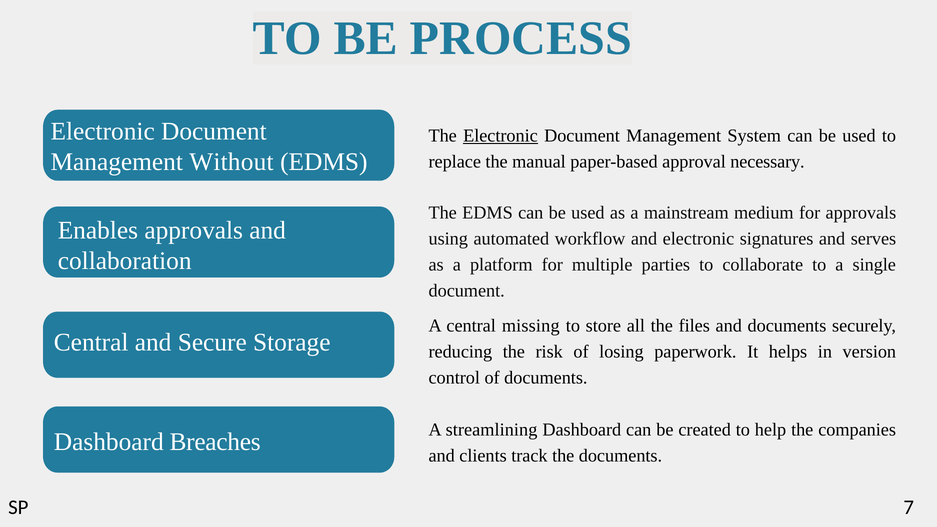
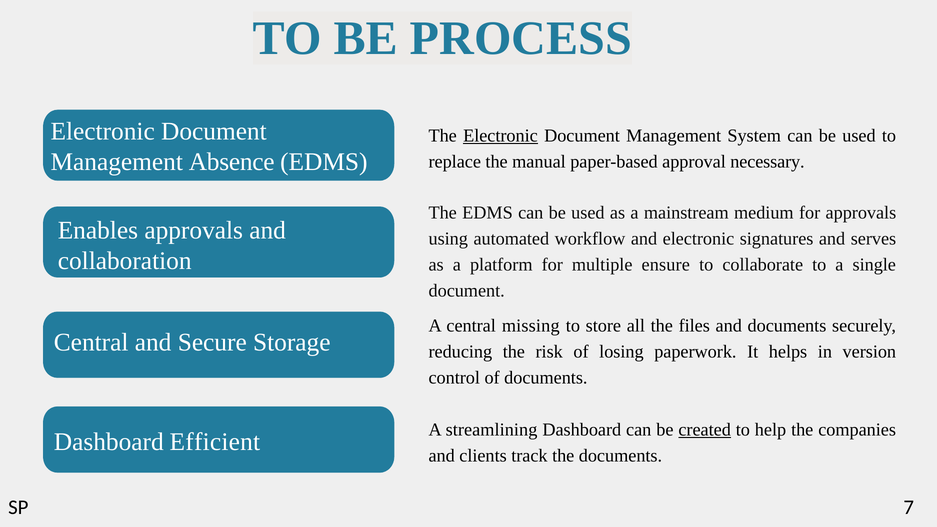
Without: Without -> Absence (232, 162)
parties: parties -> ensure (666, 265)
created underline: none -> present (705, 430)
Breaches: Breaches -> Efficient (215, 442)
